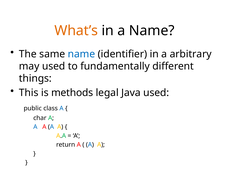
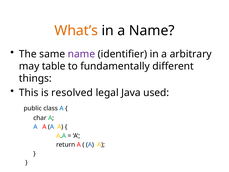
name colour: blue -> purple (81, 54)
may used: used -> table (54, 66)
methods: methods -> resolved (72, 93)
